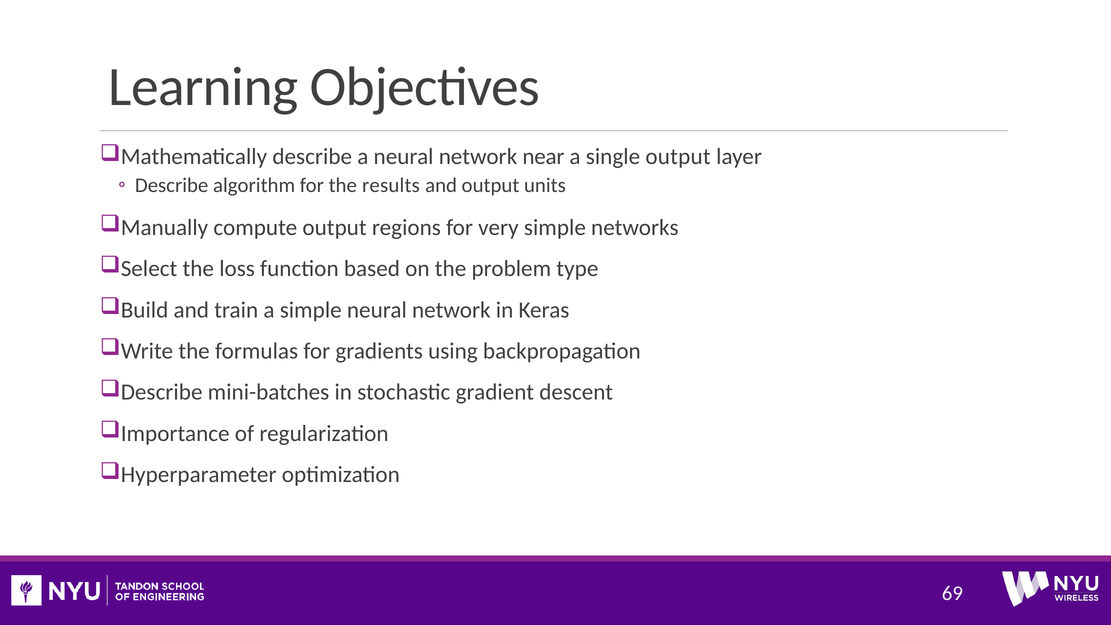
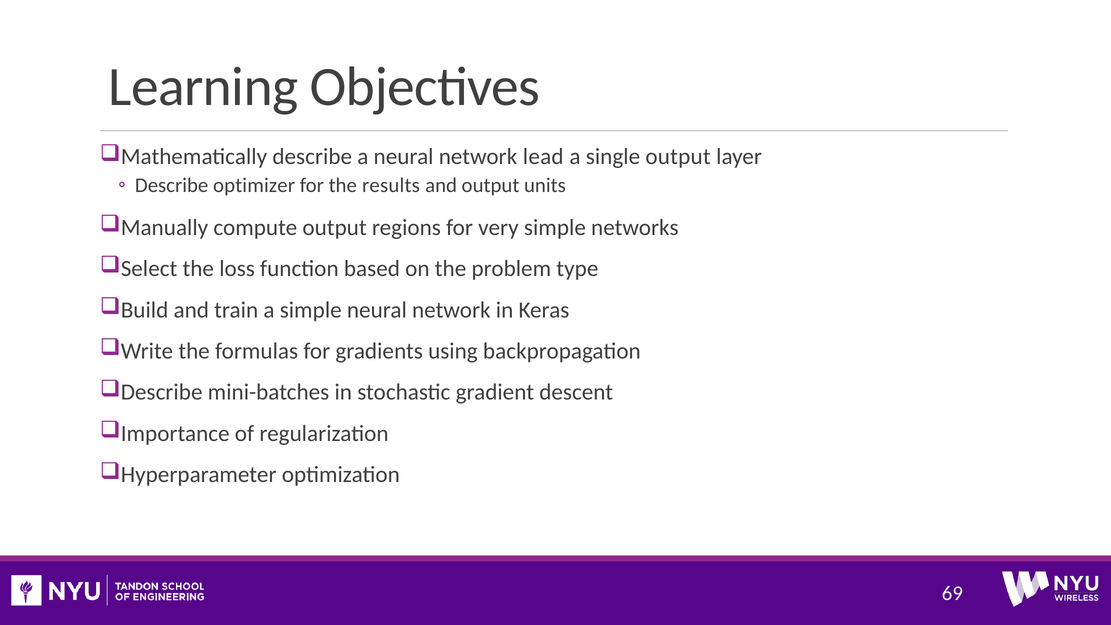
near: near -> lead (543, 157)
algorithm: algorithm -> optimizer (254, 185)
